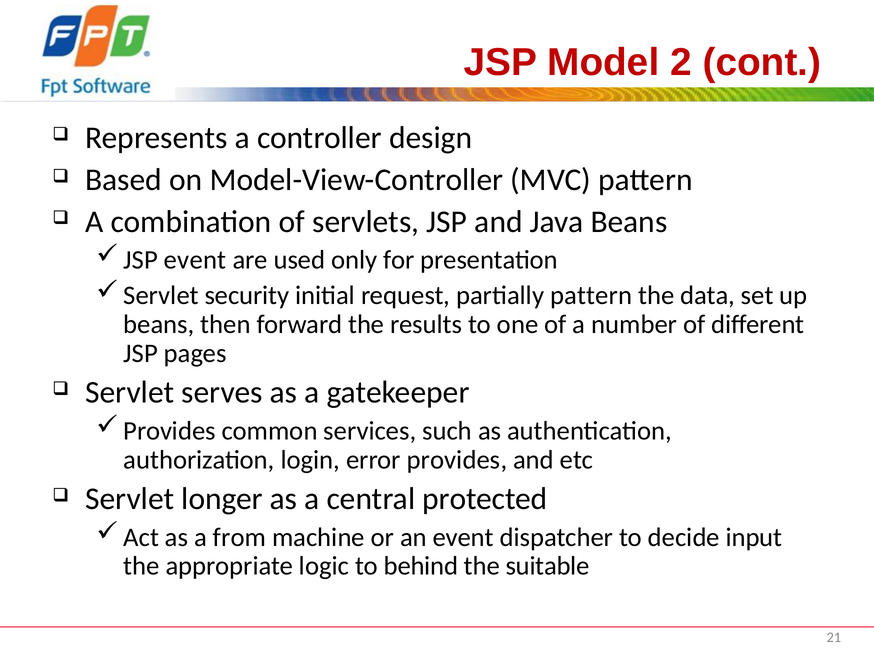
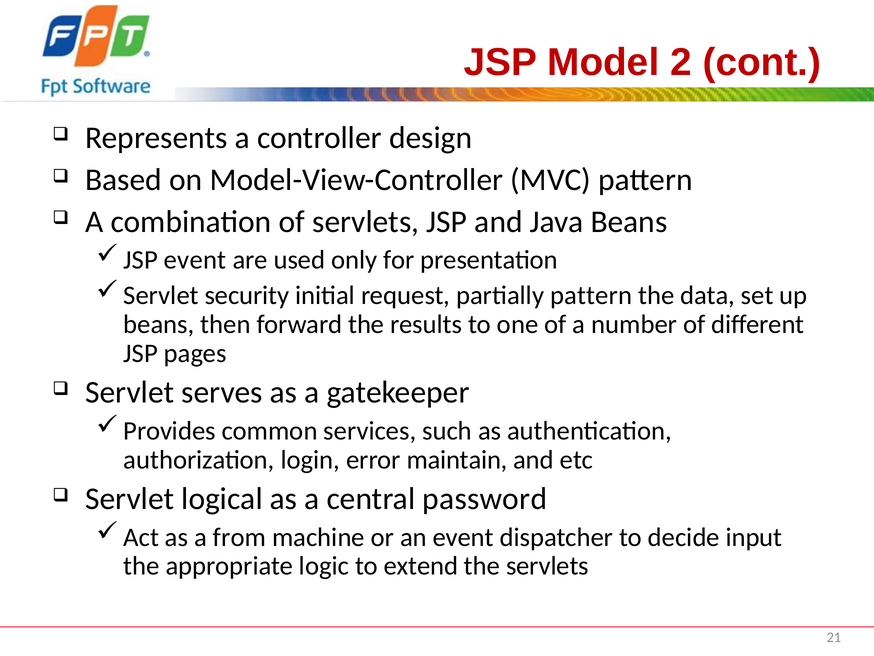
error provides: provides -> maintain (457, 459)
longer: longer -> logical (222, 499)
protected: protected -> password (485, 499)
behind: behind -> extend (421, 566)
the suitable: suitable -> servlets (547, 566)
